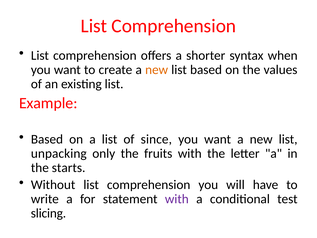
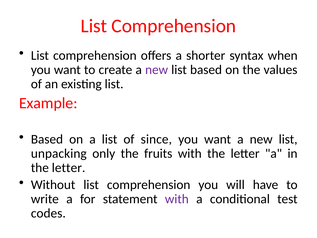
new colour: orange -> purple (157, 70)
starts: starts -> letter (69, 168)
slicing: slicing -> codes (48, 213)
